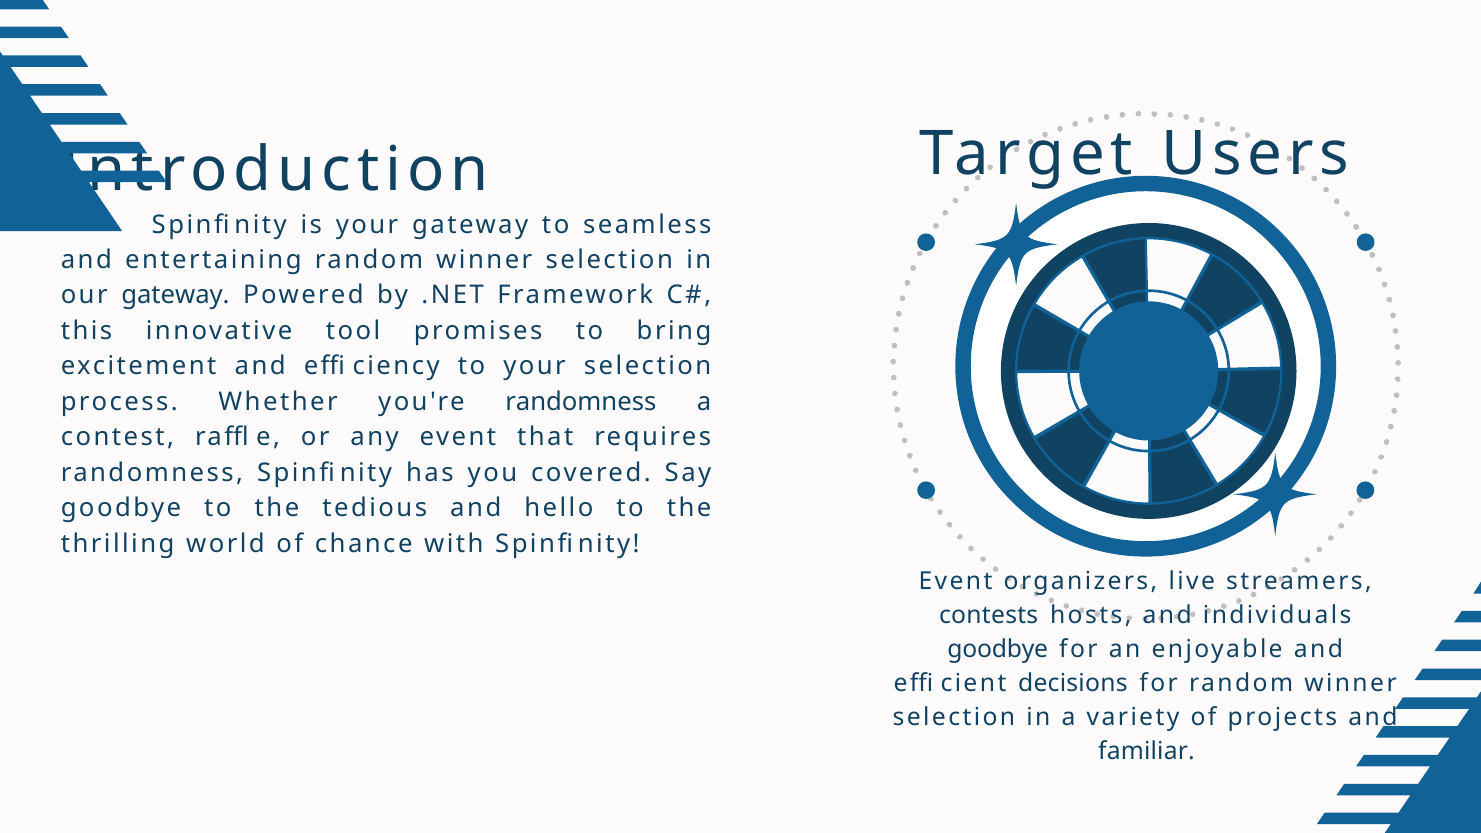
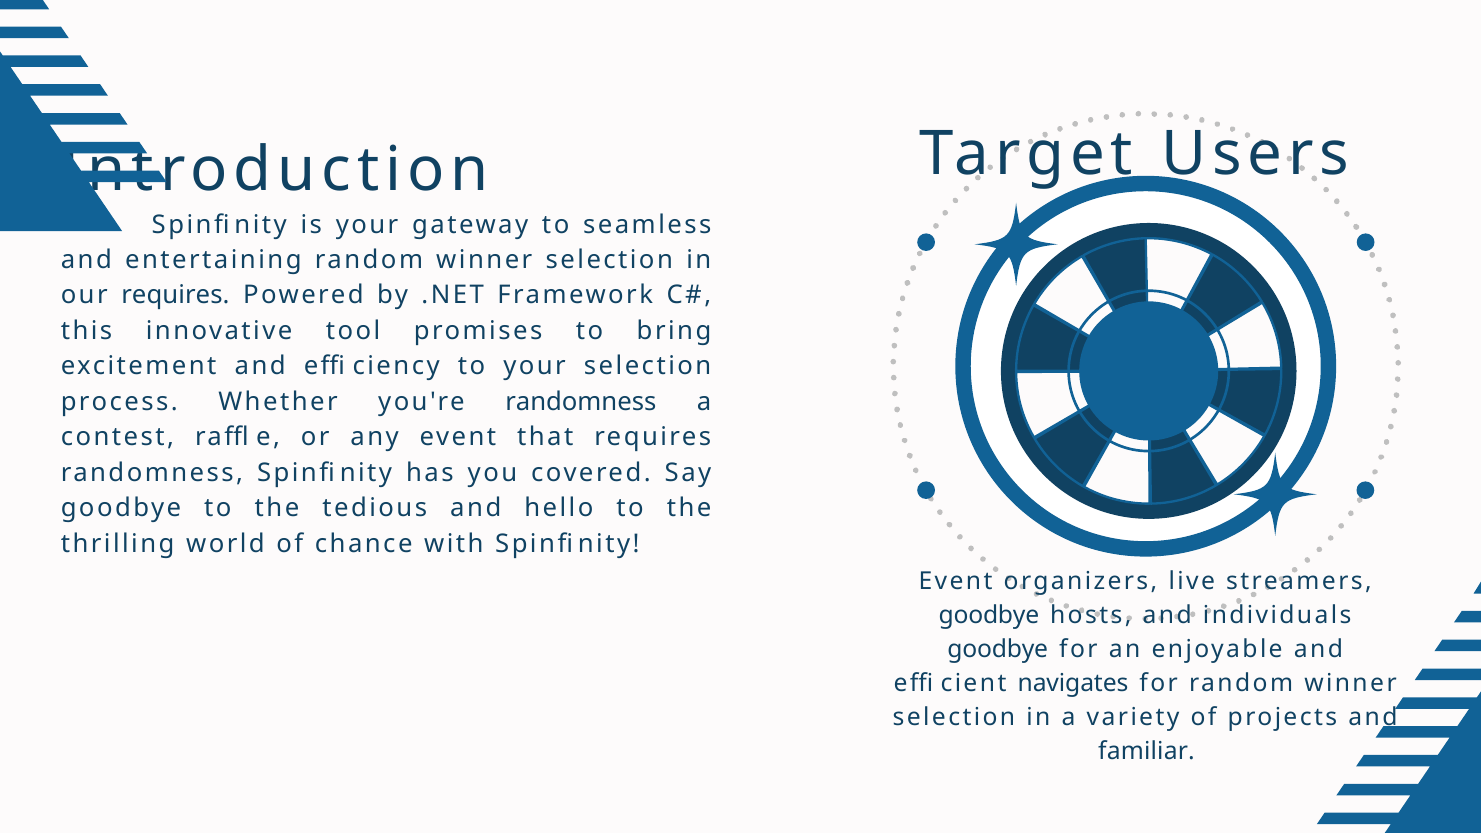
our gateway: gateway -> requires (175, 295)
contests: contests -> goodbye (989, 615)
decisions: decisions -> navigates (1073, 683)
